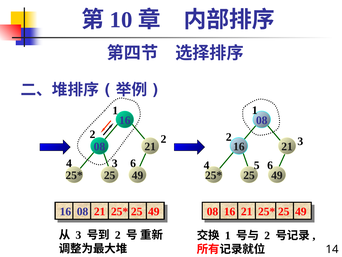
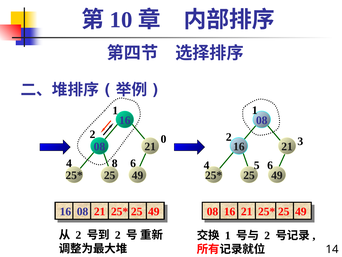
2 2: 2 -> 0 (164, 139)
3: 3 -> 8 (115, 163)
3: 3 -> 2 (78, 235)
